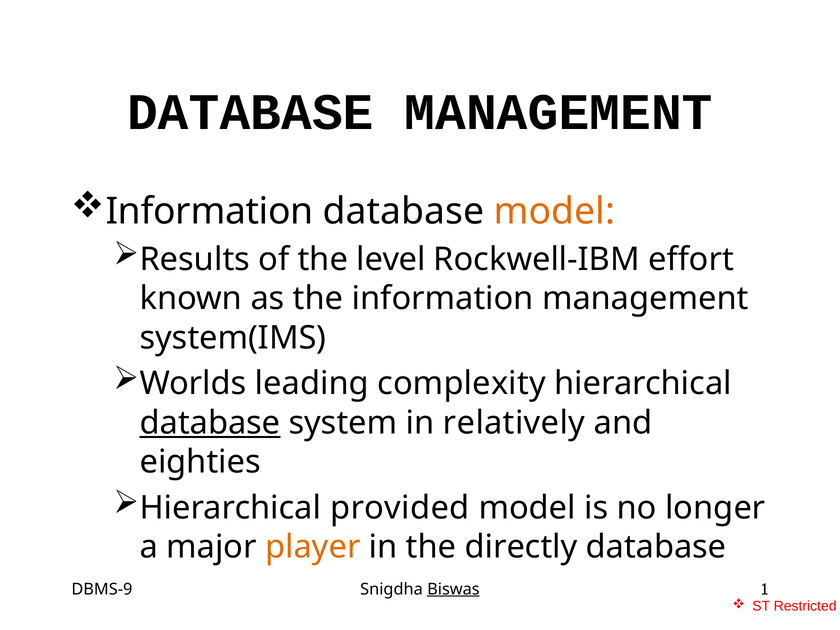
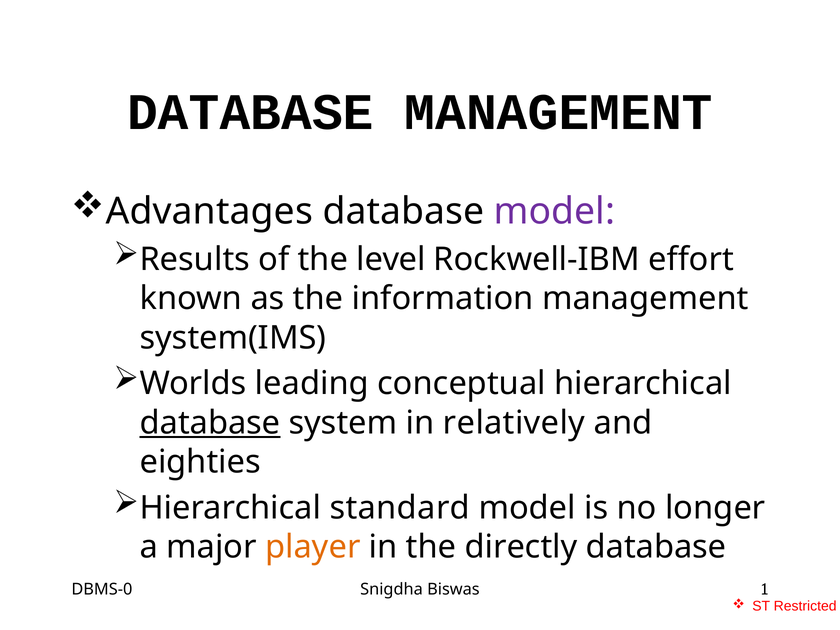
Information: Information -> Advantages (209, 211)
model colour: orange -> purple (555, 211)
complexity: complexity -> conceptual (462, 384)
provided: provided -> standard (400, 508)
DBMS-9: DBMS-9 -> DBMS-0 (102, 589)
Biswas underline: present -> none (453, 589)
